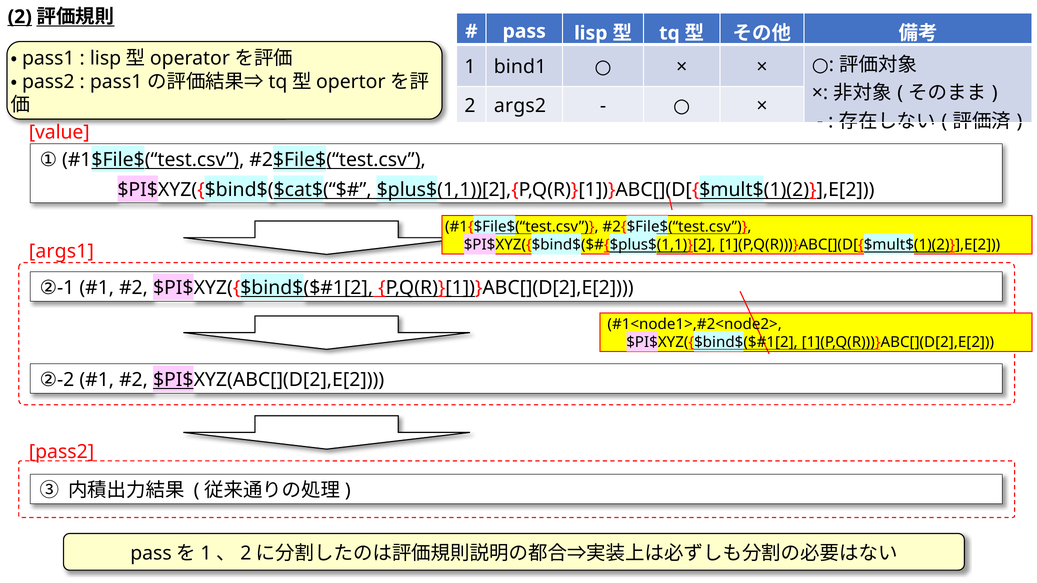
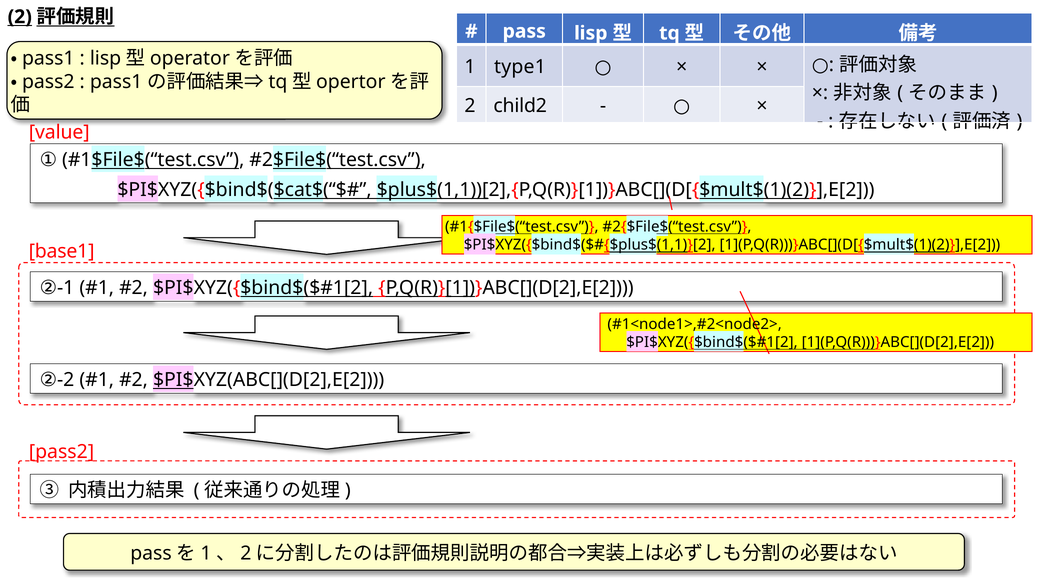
bind1: bind1 -> type1 (520, 67)
args2: args2 -> child2 (520, 106)
args1: args1 -> base1 (62, 252)
